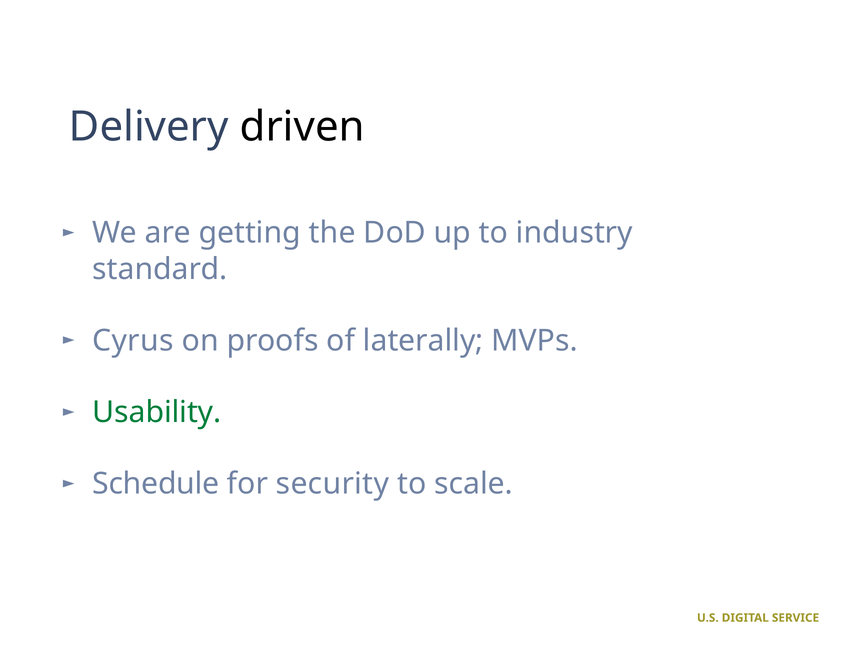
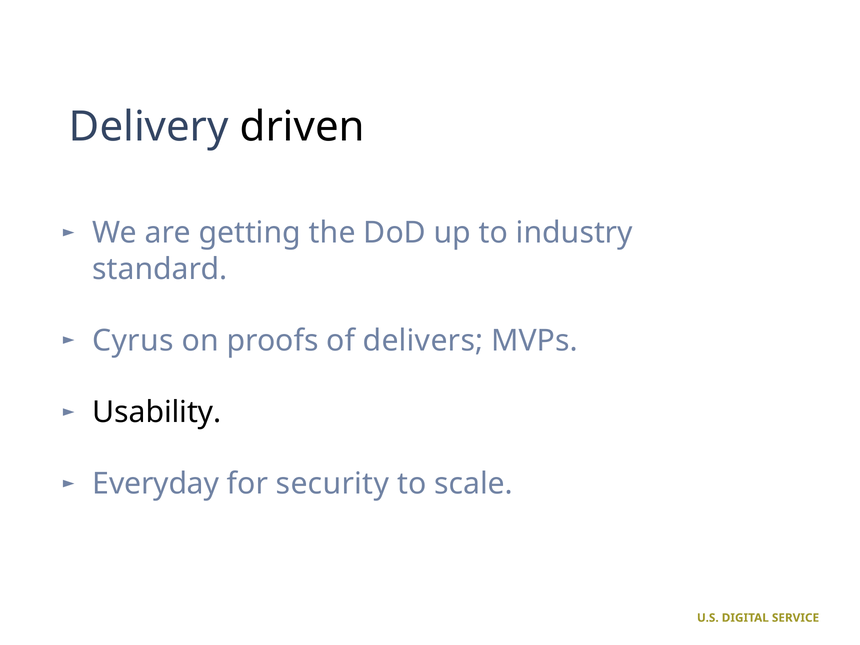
laterally: laterally -> delivers (423, 341)
Usability colour: green -> black (157, 412)
Schedule: Schedule -> Everyday (156, 484)
